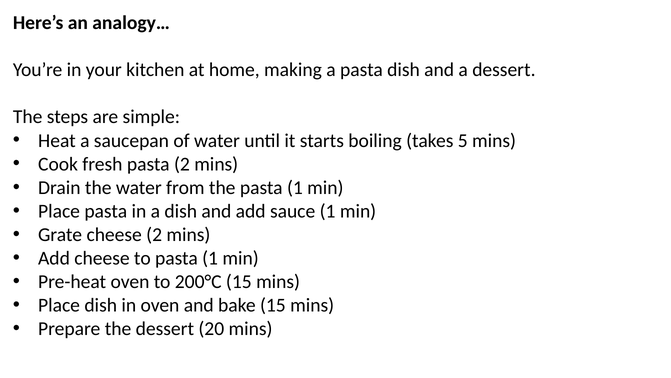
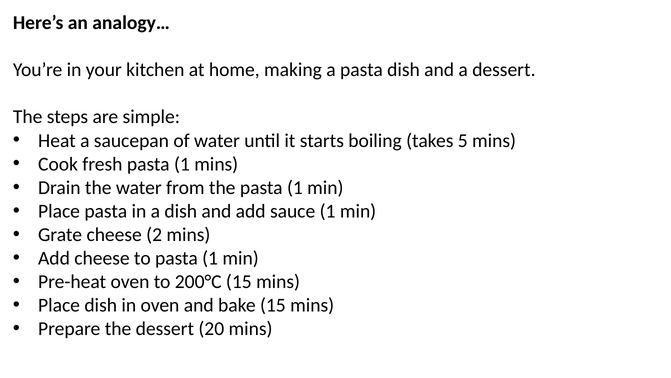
fresh pasta 2: 2 -> 1 (182, 164)
